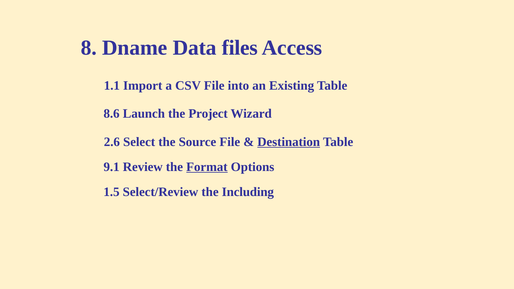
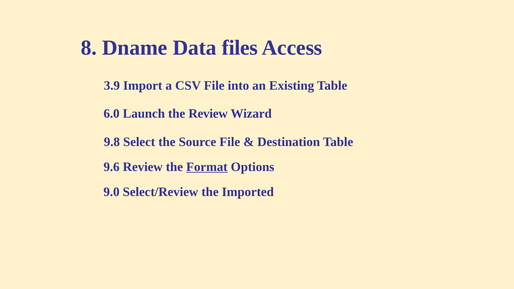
1.1: 1.1 -> 3.9 (112, 86)
8.6: 8.6 -> 6.0 (112, 114)
the Project: Project -> Review (208, 114)
2.6: 2.6 -> 9.8 (112, 142)
Destination underline: present -> none (289, 142)
9.1: 9.1 -> 9.6 (112, 167)
1.5: 1.5 -> 9.0 (111, 192)
Including: Including -> Imported (248, 192)
